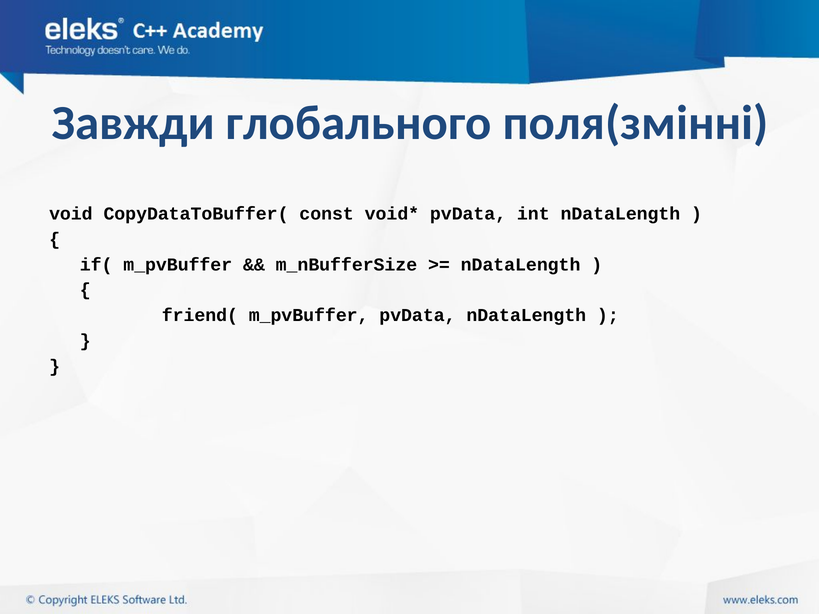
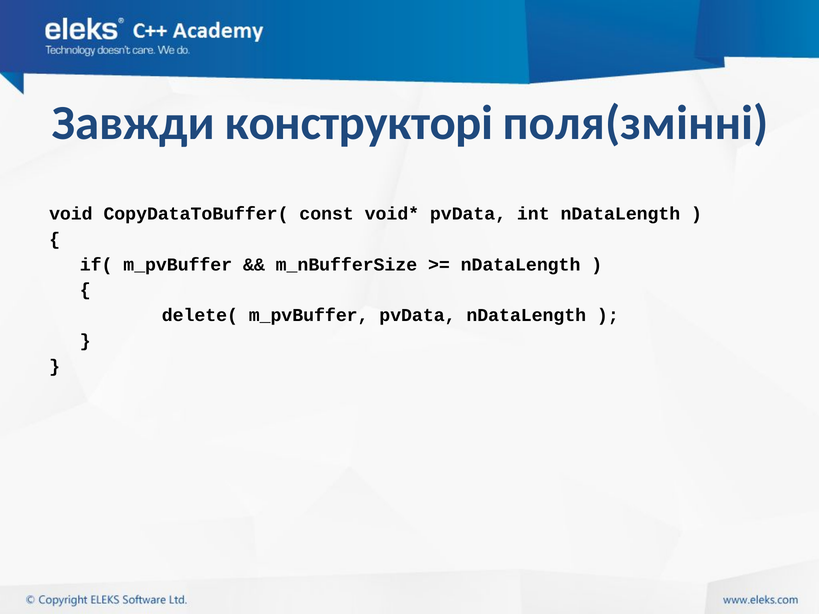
глобального: глобального -> конструкторі (359, 123)
friend(: friend( -> delete( (200, 316)
